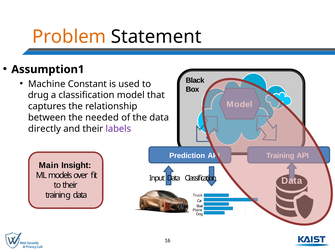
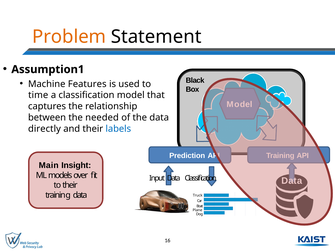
Constant: Constant -> Features (87, 84)
drug: drug -> time (38, 95)
labels colour: purple -> blue (118, 128)
